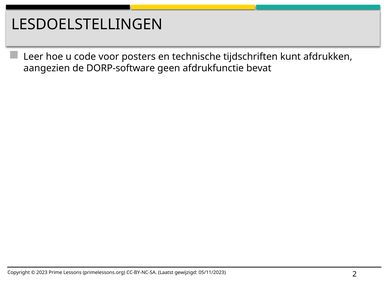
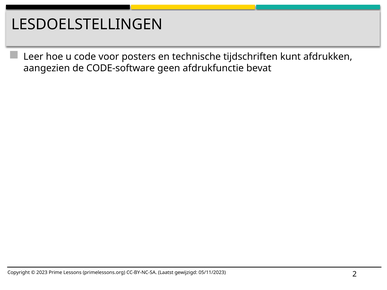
DORP-software: DORP-software -> CODE-software (121, 68)
